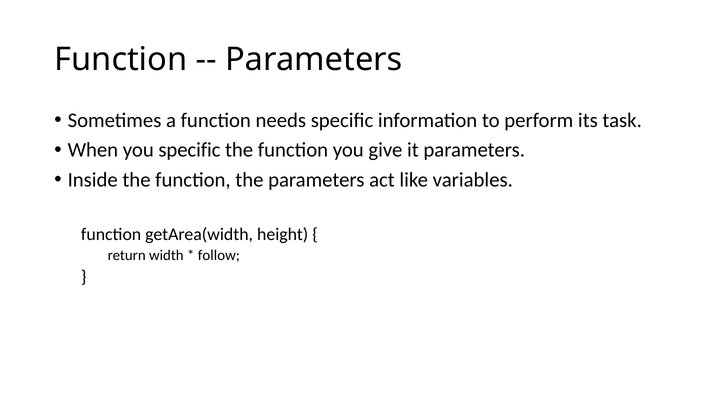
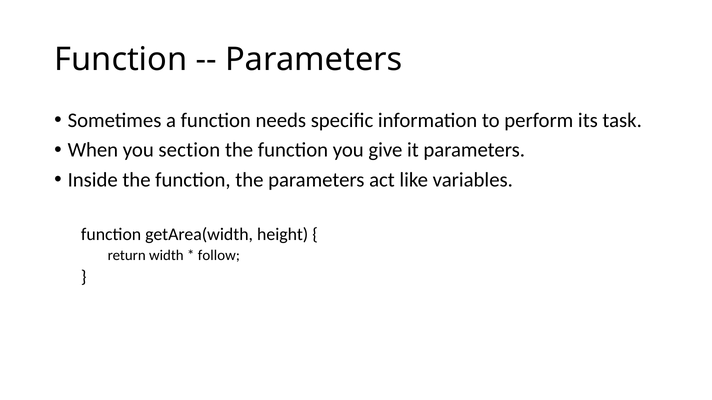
you specific: specific -> section (189, 150)
